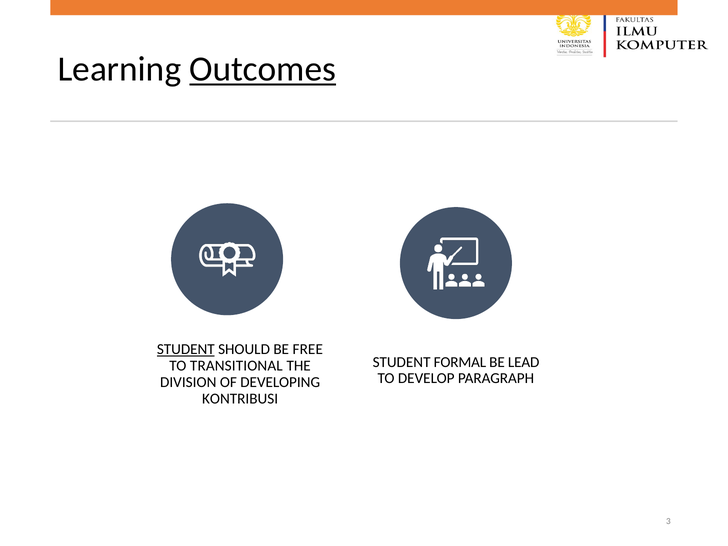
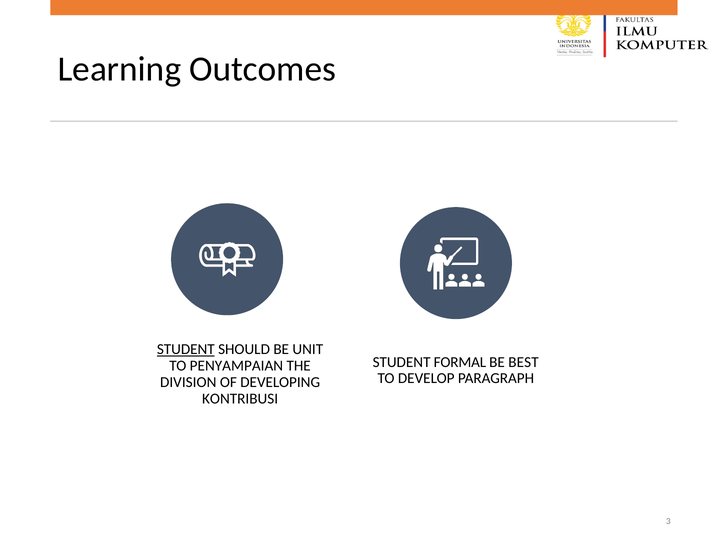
Outcomes underline: present -> none (263, 69)
FREE: FREE -> UNIT (308, 349)
LEAD: LEAD -> BEST (524, 362)
TRANSITIONAL: TRANSITIONAL -> PENYAMPAIAN (236, 366)
